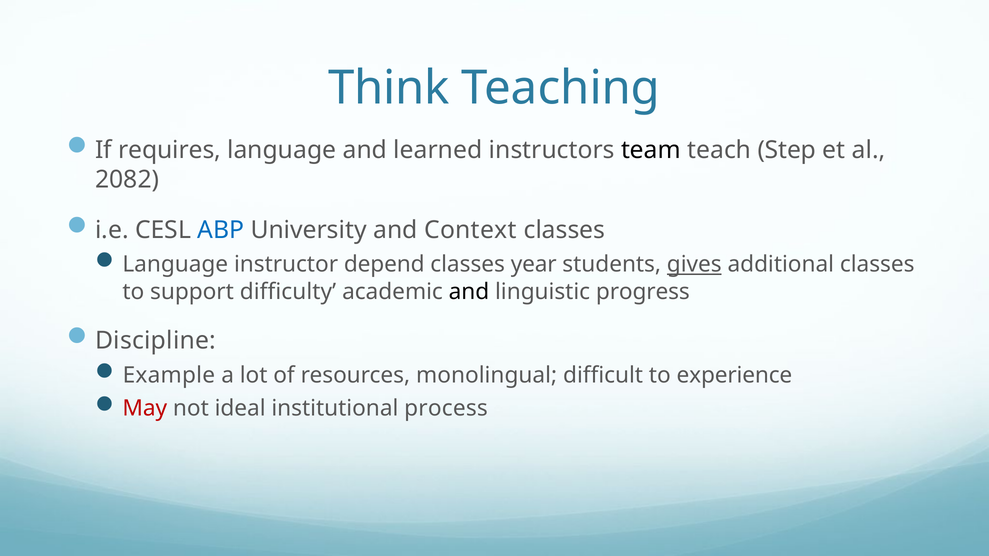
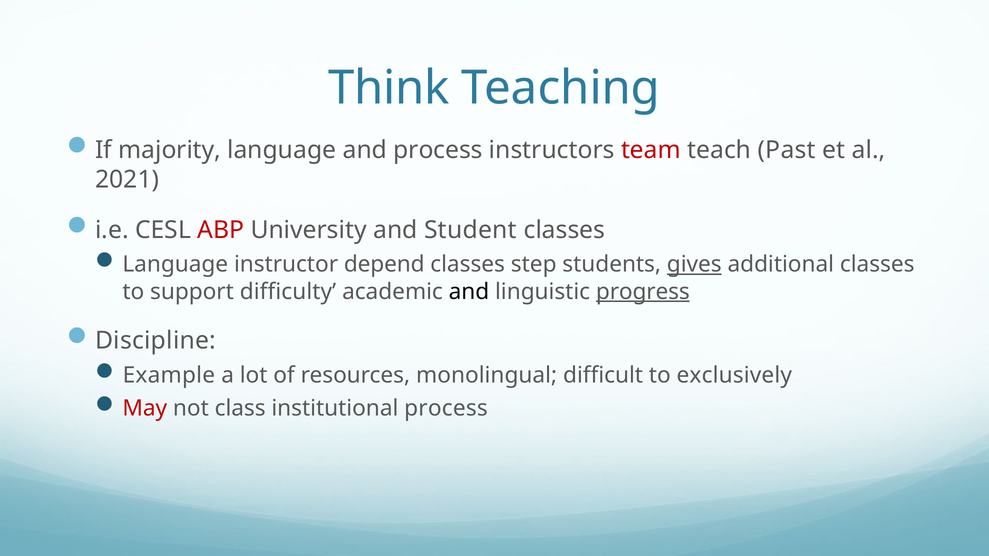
requires: requires -> majority (170, 150)
and learned: learned -> process (438, 150)
team colour: black -> red (651, 150)
Step: Step -> Past (787, 150)
2082: 2082 -> 2021 (127, 180)
ABP colour: blue -> red (221, 230)
Context: Context -> Student (470, 230)
year: year -> step (534, 265)
progress underline: none -> present (643, 292)
experience: experience -> exclusively (734, 375)
ideal: ideal -> class (240, 409)
